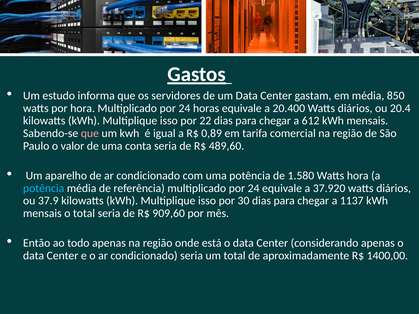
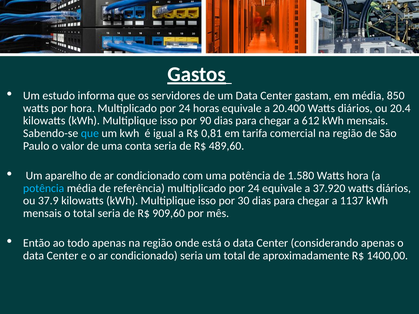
22: 22 -> 90 (205, 121)
que colour: pink -> light blue (90, 133)
0,89: 0,89 -> 0,81 (212, 133)
